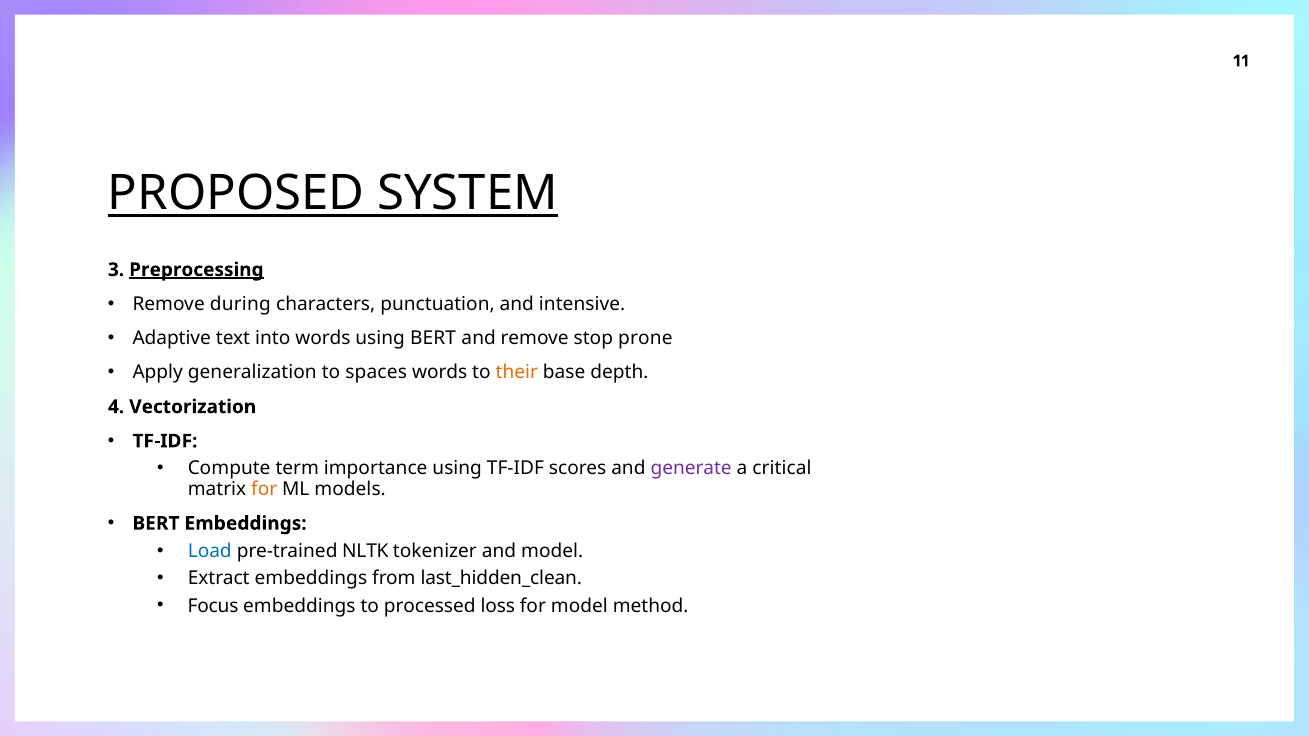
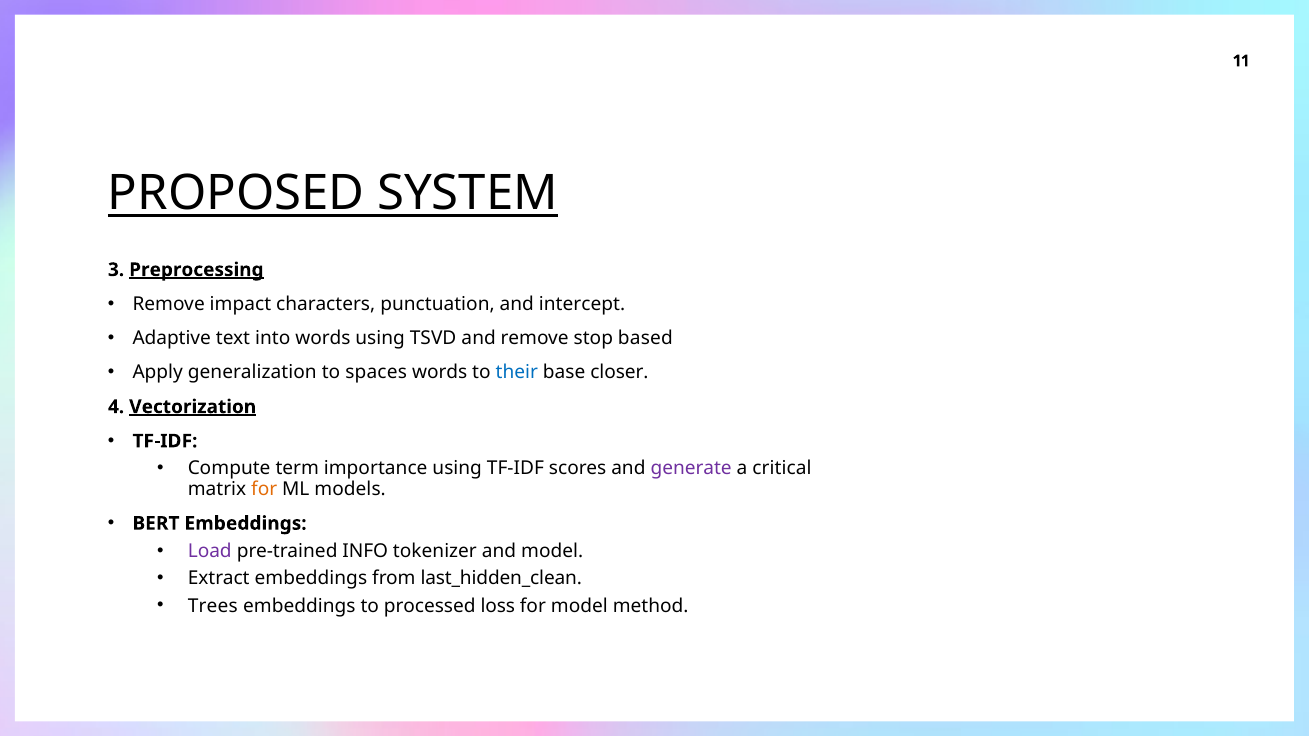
during: during -> impact (240, 304)
intensive: intensive -> intercept (582, 304)
using BERT: BERT -> TSVD (433, 338)
prone: prone -> based (645, 338)
their colour: orange -> blue (517, 373)
depth: depth -> closer (619, 373)
Vectorization underline: none -> present (193, 407)
Load colour: blue -> purple (210, 551)
NLTK: NLTK -> INFO (365, 551)
Focus: Focus -> Trees (213, 606)
